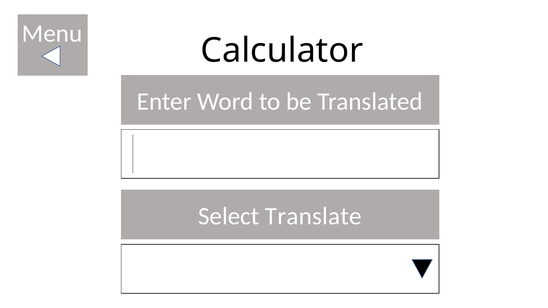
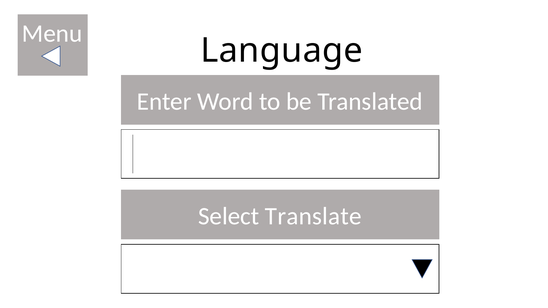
Calculator: Calculator -> Language (282, 51)
